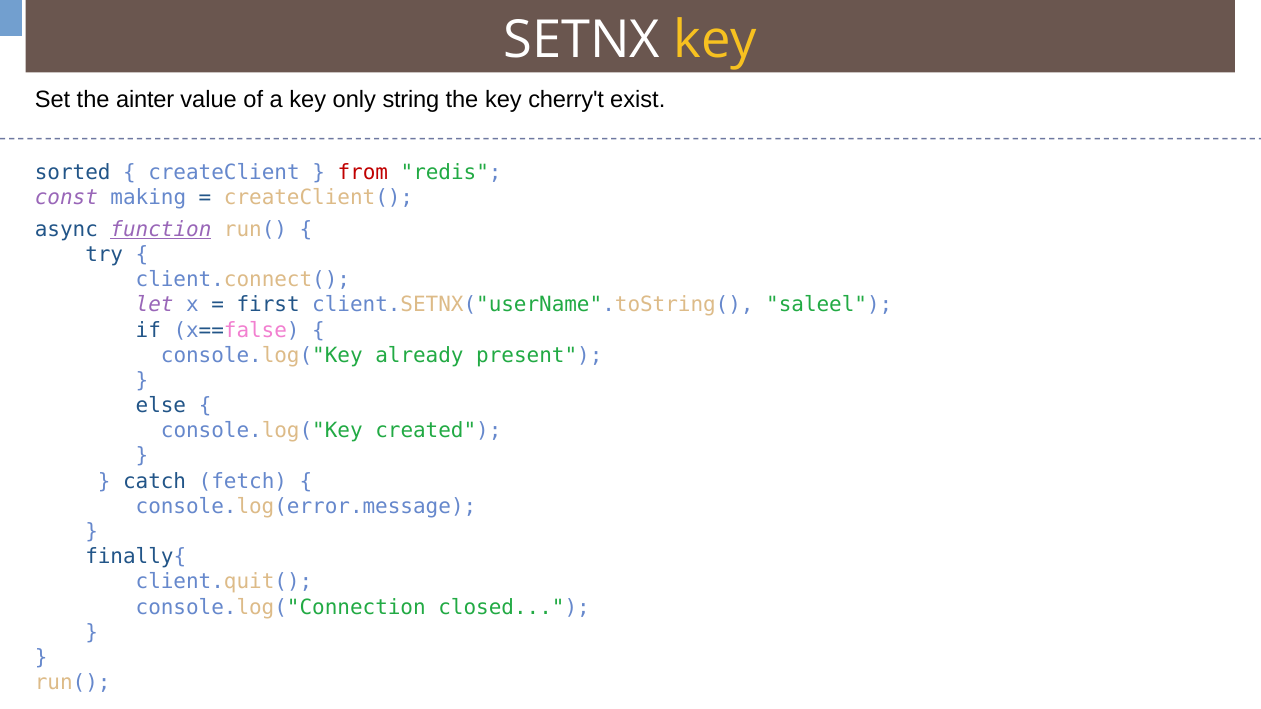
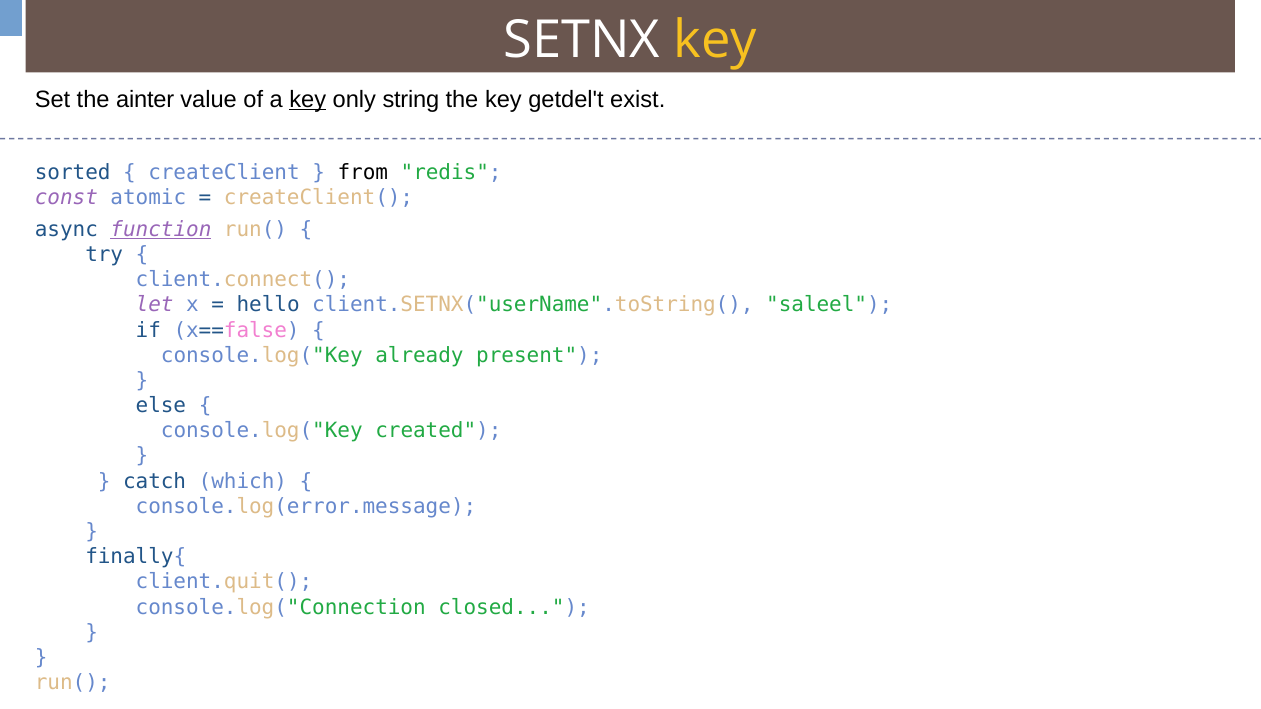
key underline: none -> present (308, 99)
cherry't: cherry't -> getdel't (566, 99)
from colour: red -> black (363, 173)
making: making -> atomic (148, 198)
first: first -> hello (268, 305)
fetch: fetch -> which (243, 481)
